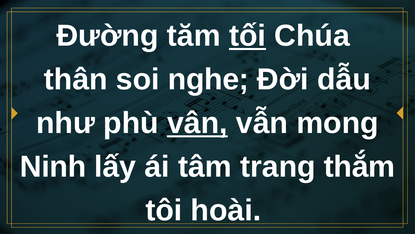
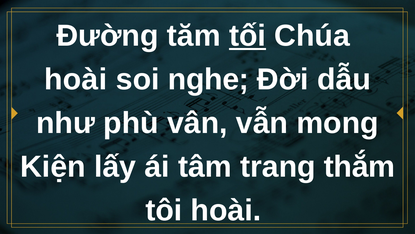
thân: thân -> hoài (76, 79)
vân underline: present -> none (197, 123)
Ninh: Ninh -> Kiện (53, 167)
